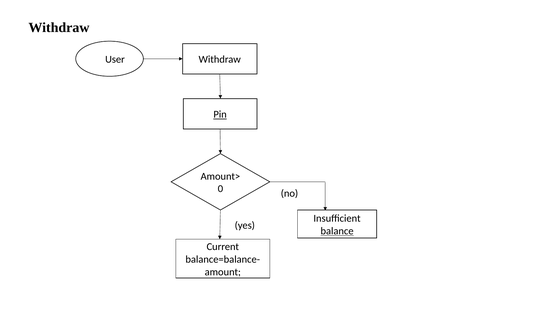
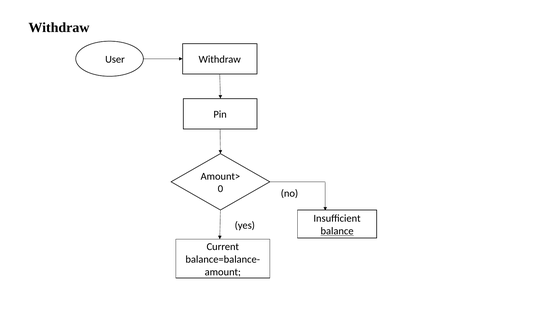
Pin underline: present -> none (220, 115)
